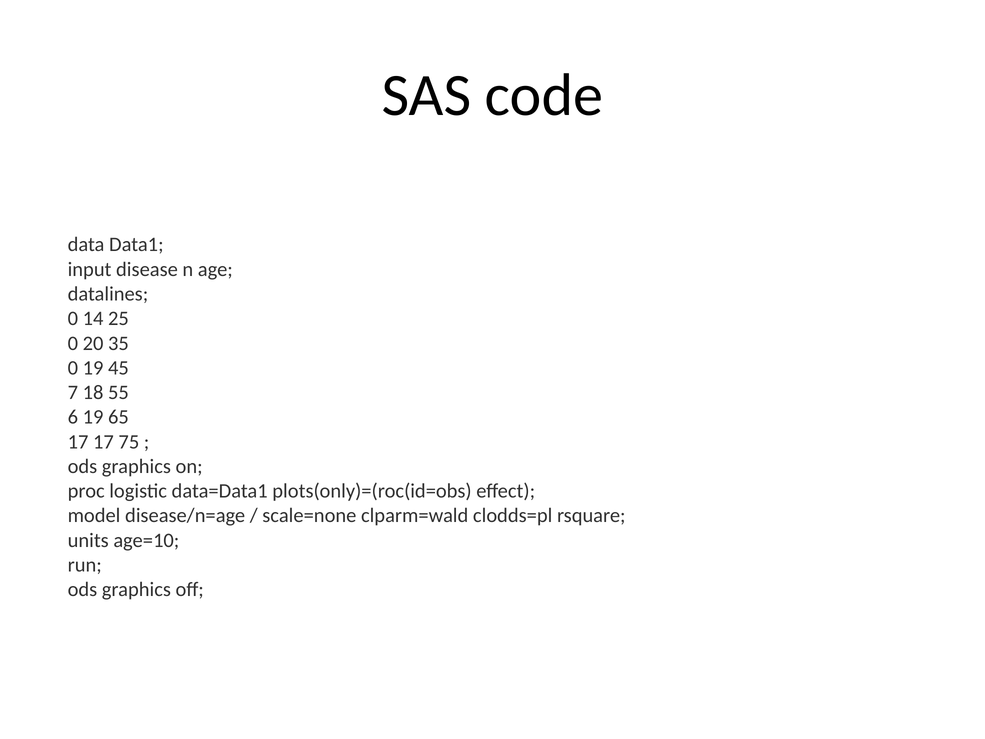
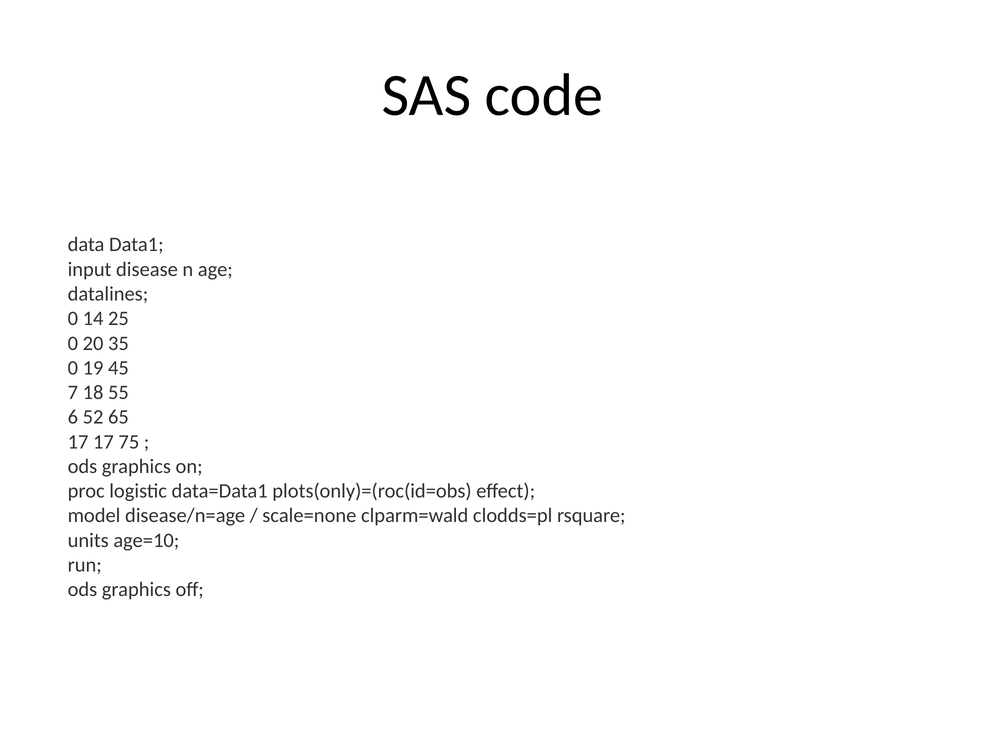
6 19: 19 -> 52 (93, 417)
